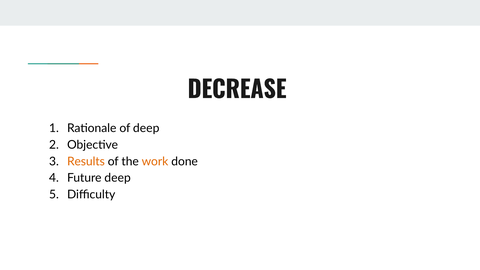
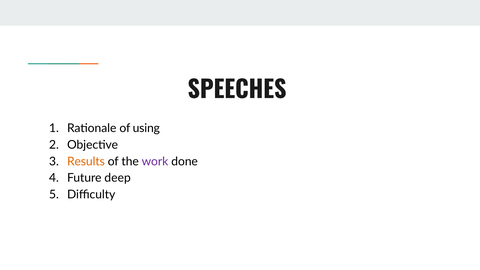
DECREASE: DECREASE -> SPEECHES (237, 90)
of deep: deep -> using (146, 128)
work colour: orange -> purple (155, 161)
